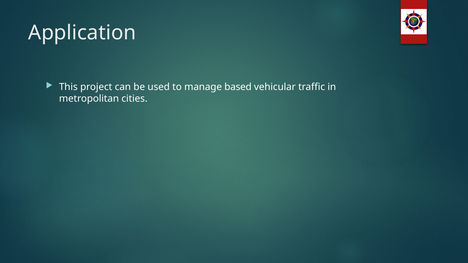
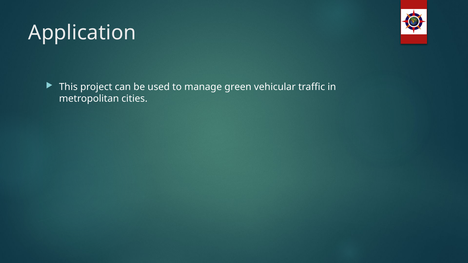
based: based -> green (238, 87)
